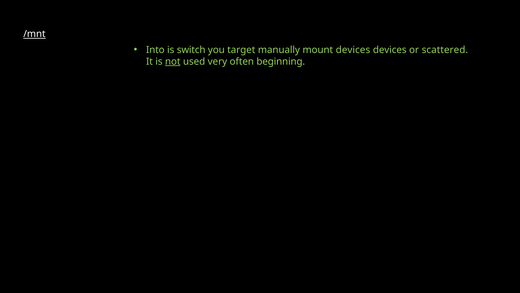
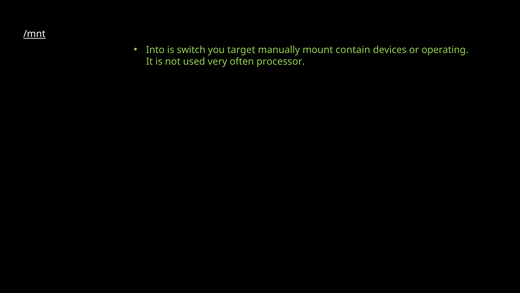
mount devices: devices -> contain (353, 50)
scattered: scattered -> operating (445, 50)
not underline: present -> none (173, 61)
beginning: beginning -> processor (281, 61)
